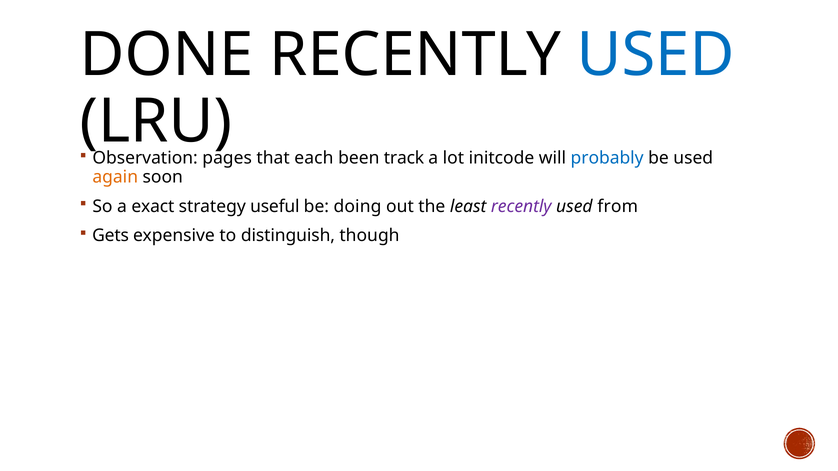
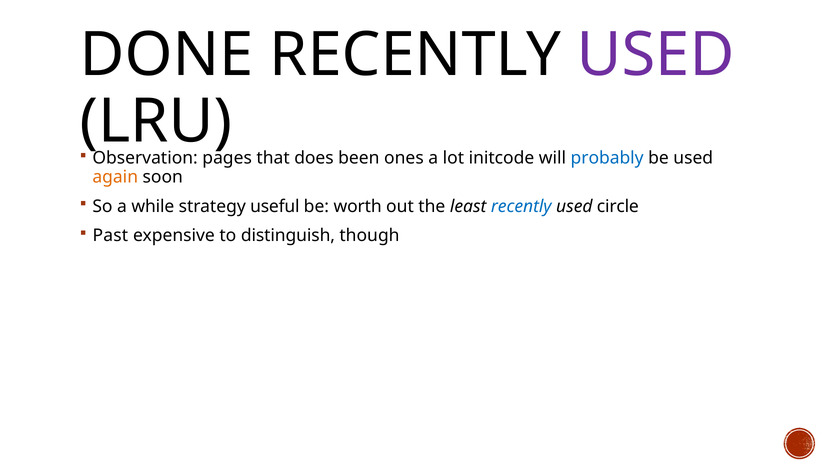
USED colour: blue -> purple (656, 55)
each: each -> does (314, 158)
track: track -> ones (404, 158)
exact: exact -> while (153, 206)
doing: doing -> worth (358, 206)
recently colour: purple -> blue (521, 206)
from: from -> circle (618, 206)
Gets: Gets -> Past (110, 236)
